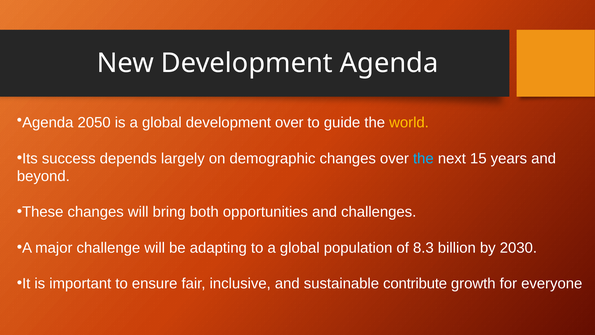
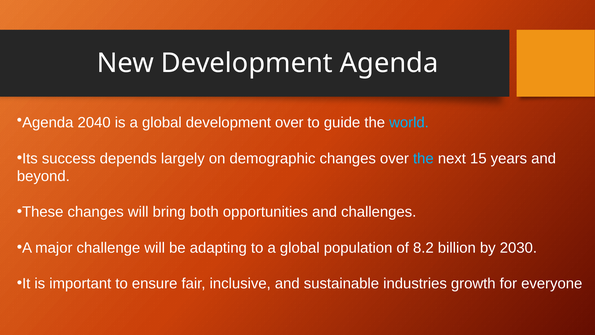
2050: 2050 -> 2040 (94, 123)
world colour: yellow -> light blue (409, 123)
8.3: 8.3 -> 8.2 (423, 248)
contribute: contribute -> industries (415, 283)
